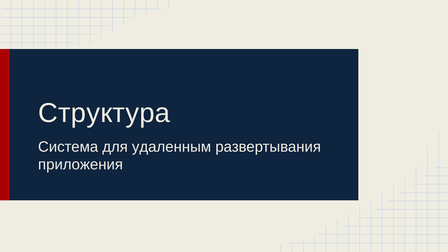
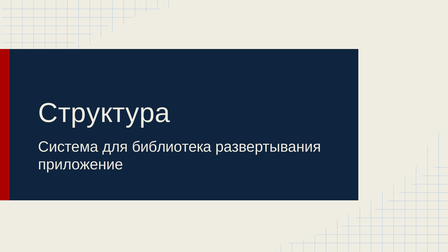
удаленным: удаленным -> библиотека (172, 147)
приложения: приложения -> приложение (81, 165)
